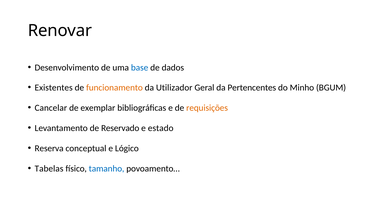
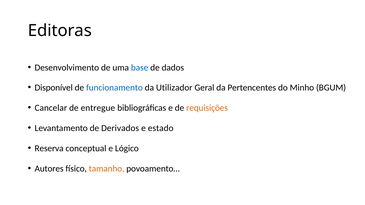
Renovar: Renovar -> Editoras (60, 31)
Existentes: Existentes -> Disponível (54, 88)
funcionamento colour: orange -> blue (114, 88)
exemplar: exemplar -> entregue (98, 108)
Reservado: Reservado -> Derivados (120, 128)
Tabelas: Tabelas -> Autores (49, 169)
tamanho colour: blue -> orange (107, 169)
